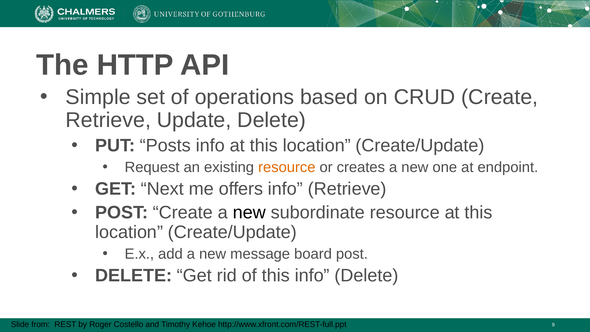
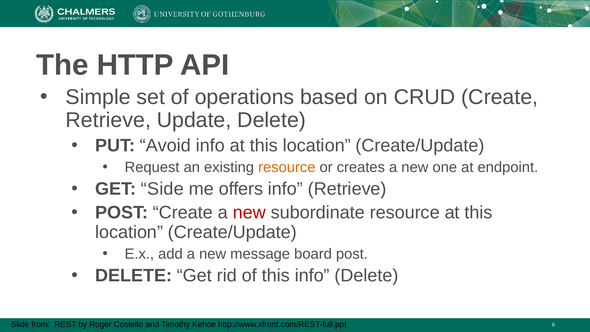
Posts: Posts -> Avoid (165, 145)
Next: Next -> Side (162, 189)
new colour: black -> red (249, 213)
